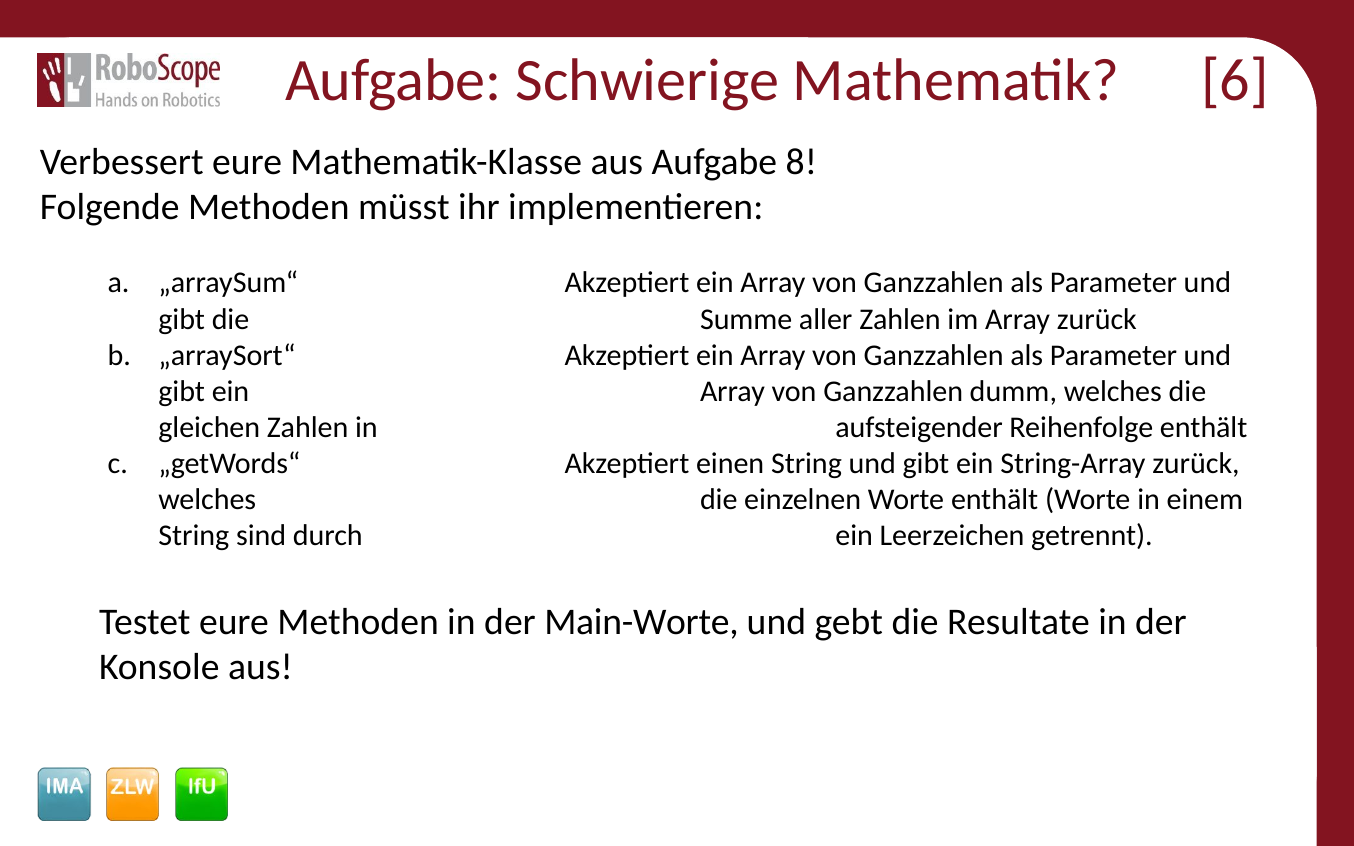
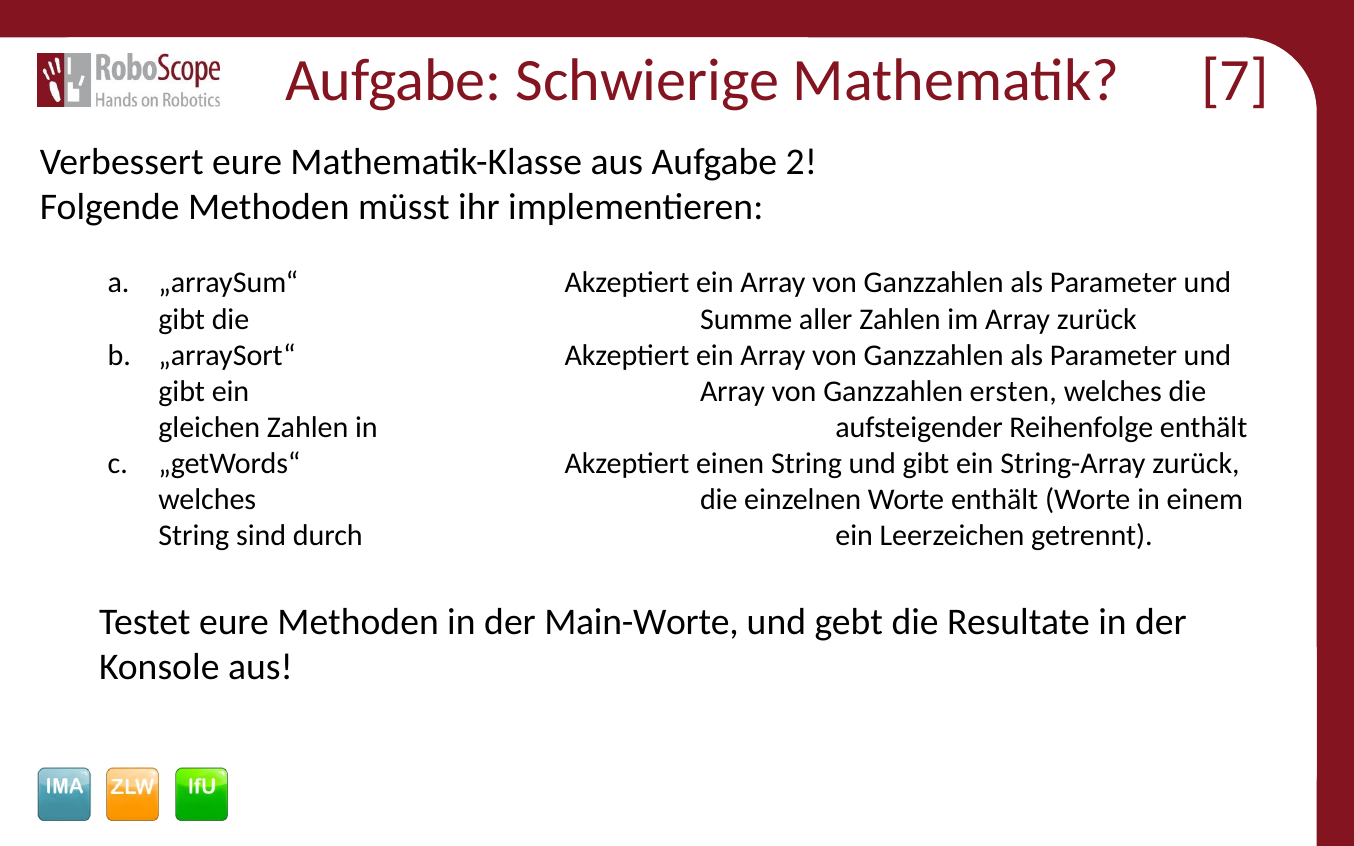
6: 6 -> 7 (1235, 81)
8: 8 -> 2 (801, 162)
dumm: dumm -> ersten (1013, 391)
